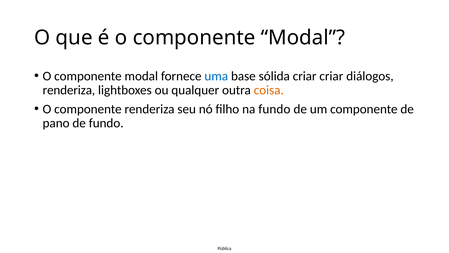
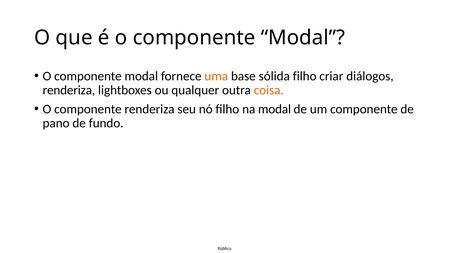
uma colour: blue -> orange (216, 76)
sólida criar: criar -> filho (305, 76)
na fundo: fundo -> modal (275, 109)
